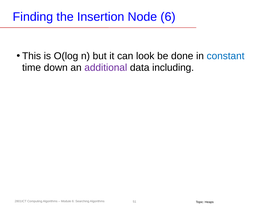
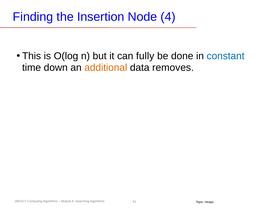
Node 6: 6 -> 4 (168, 17)
look: look -> fully (145, 56)
additional colour: purple -> orange (106, 68)
including: including -> removes (173, 68)
